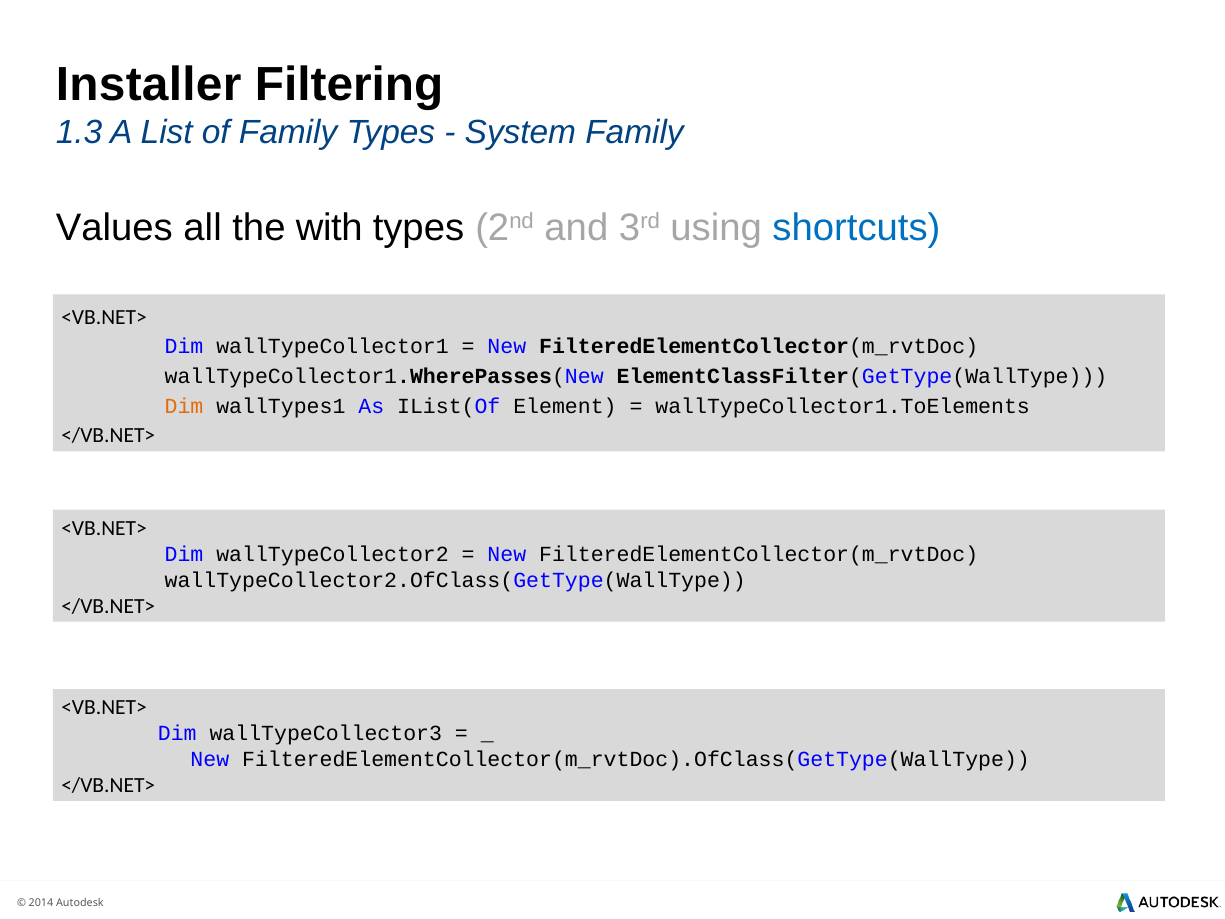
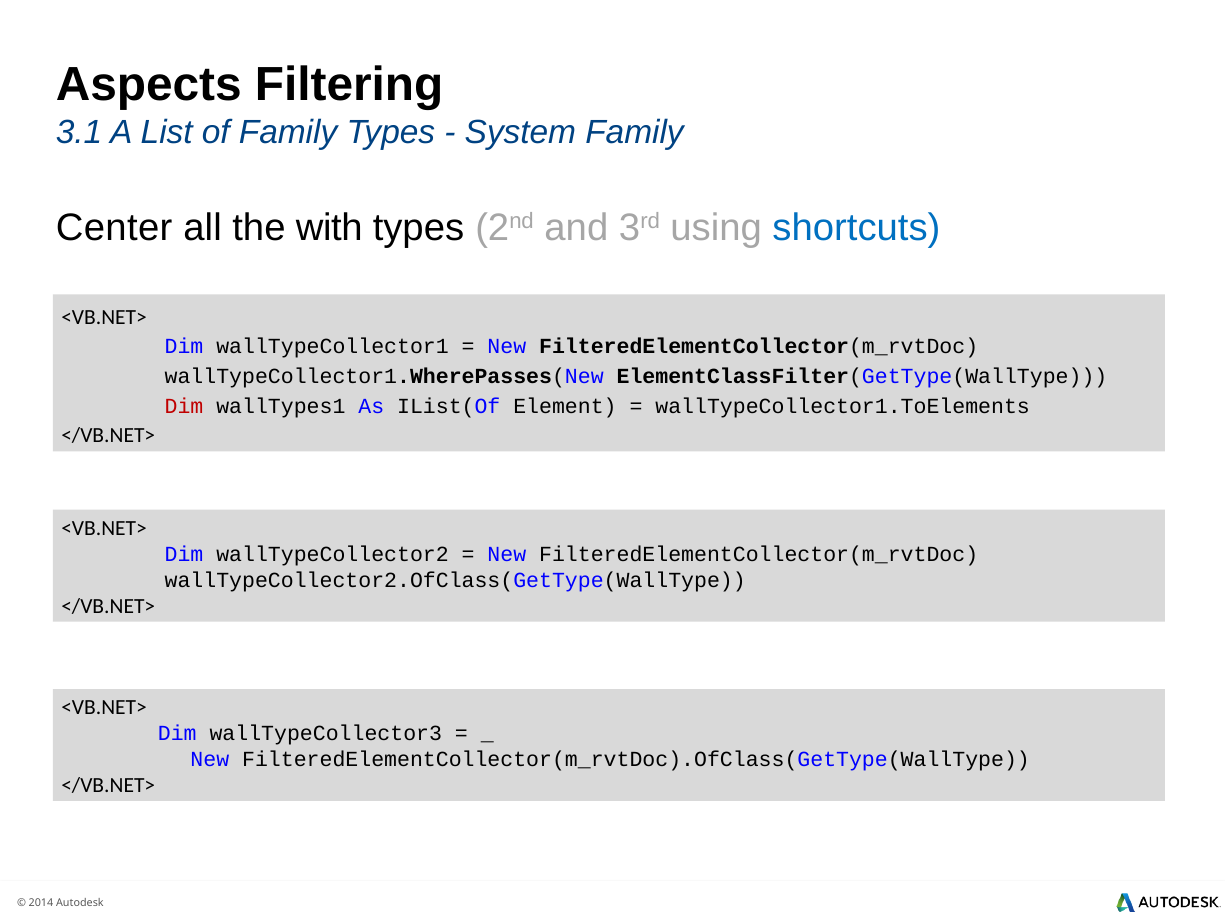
Installer: Installer -> Aspects (149, 84)
1.3: 1.3 -> 3.1 (79, 132)
Values: Values -> Center (114, 228)
Dim colour: orange -> red (184, 406)
